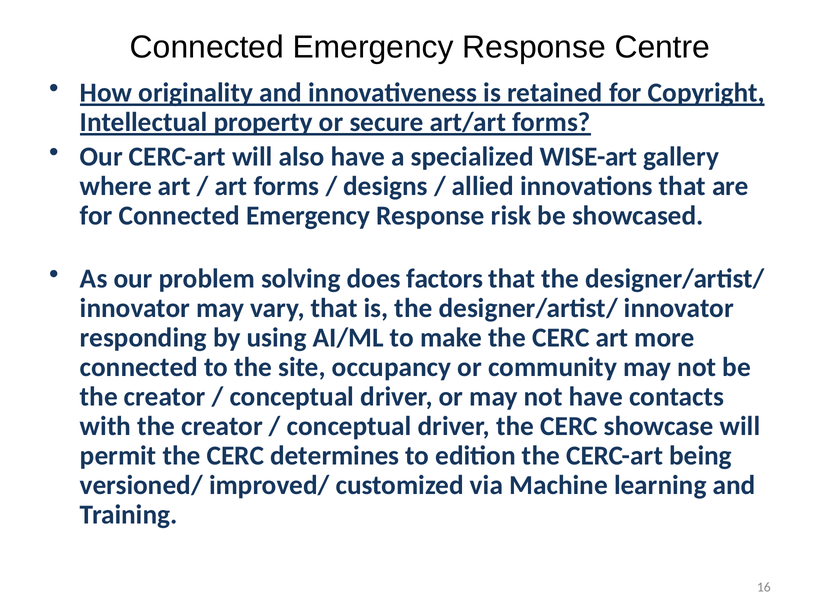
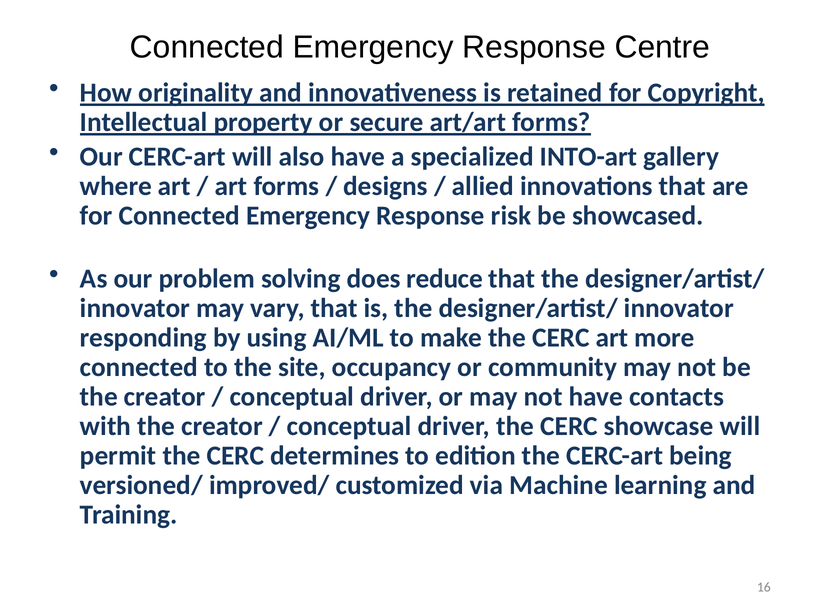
WISE-art: WISE-art -> INTO-art (589, 157)
factors: factors -> reduce (445, 279)
